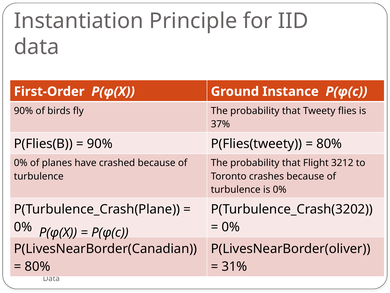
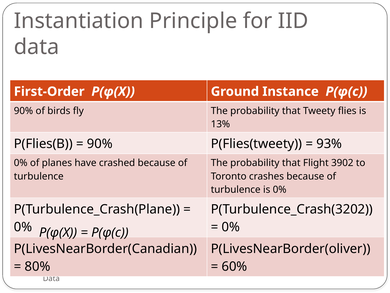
37%: 37% -> 13% (220, 124)
80%: 80% -> 93% (329, 143)
3212: 3212 -> 3902 (342, 163)
31%: 31% -> 60% (234, 266)
